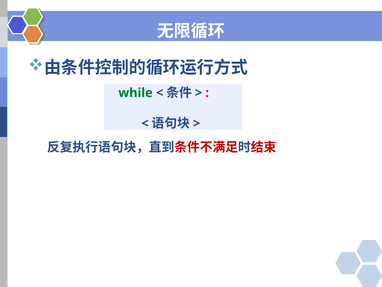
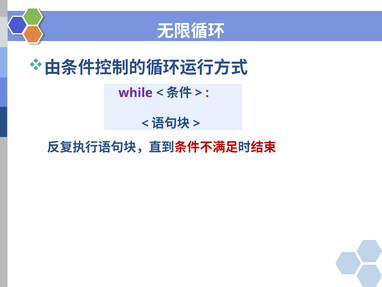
while colour: green -> purple (136, 93)
